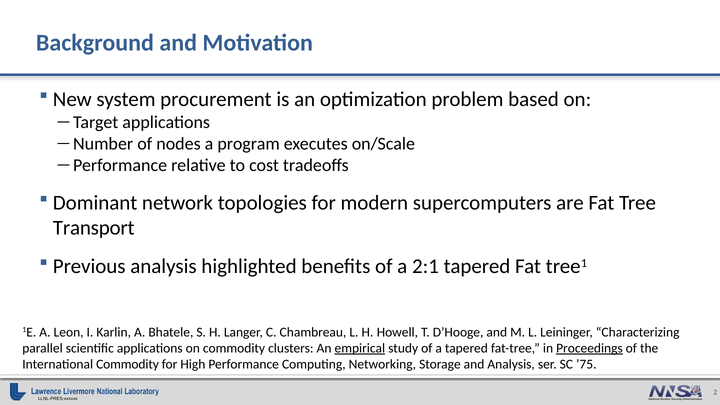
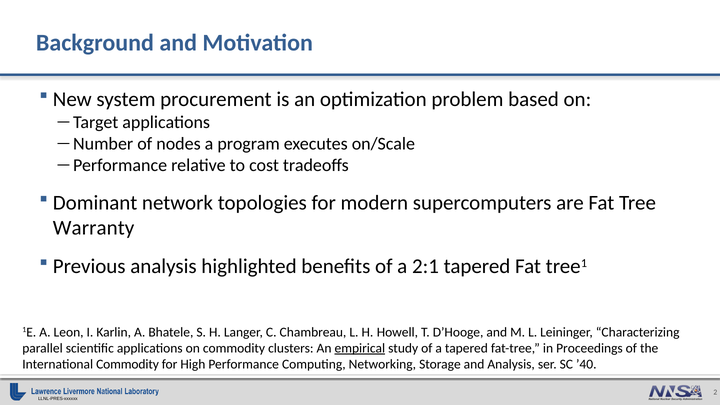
Transport: Transport -> Warranty (94, 228)
Proceedings underline: present -> none (589, 348)
’75: ’75 -> ’40 (586, 364)
